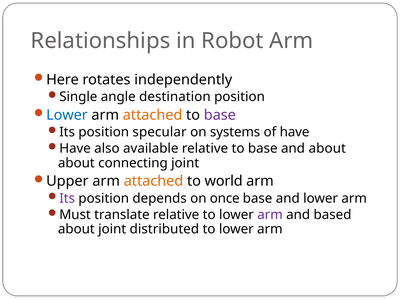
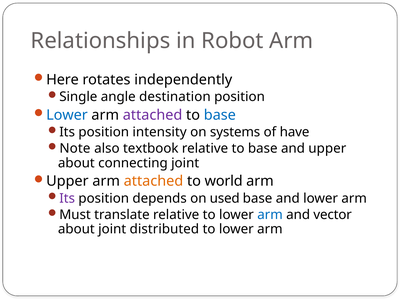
attached colour: orange -> purple (153, 115)
base colour: purple -> blue (220, 115)
specular: specular -> intensity (160, 132)
Have: Have -> Note (75, 149)
available: available -> textbook (151, 149)
and about: about -> upper (327, 149)
once: once -> used (225, 198)
arm colour: purple -> blue (270, 215)
based: based -> vector (333, 215)
